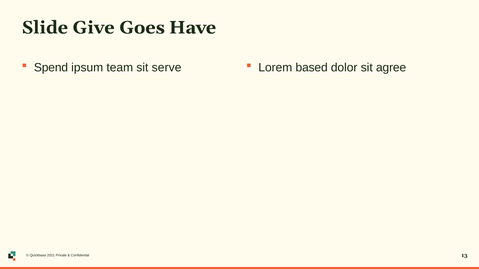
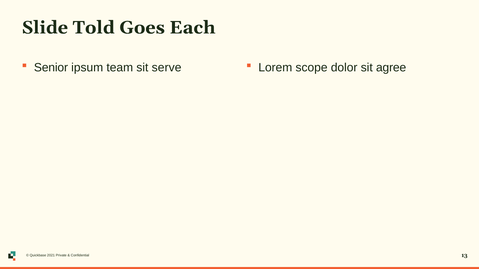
Give: Give -> Told (94, 28)
Have: Have -> Each (192, 28)
Spend: Spend -> Senior (51, 68)
based: based -> scope (312, 68)
